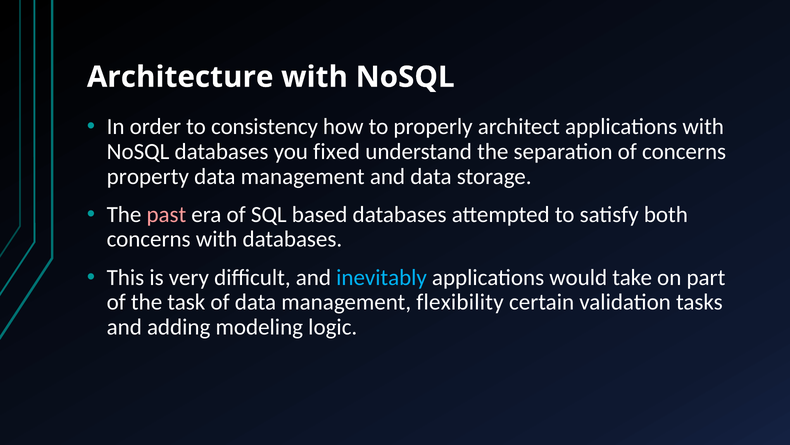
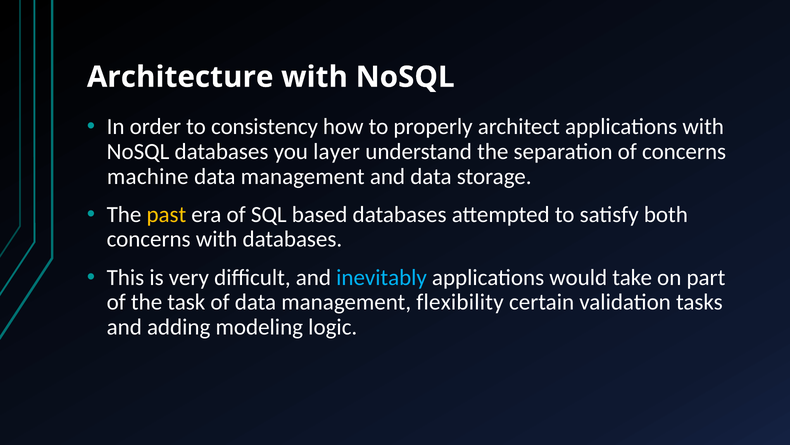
fixed: fixed -> layer (337, 151)
property: property -> machine (148, 176)
past colour: pink -> yellow (166, 214)
